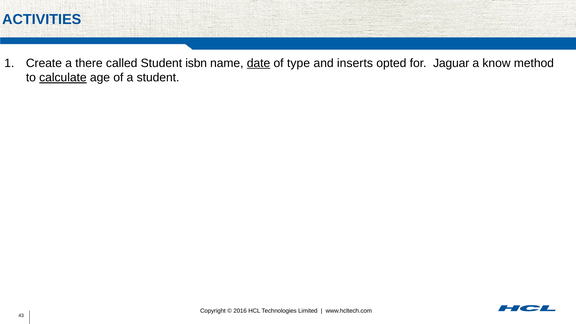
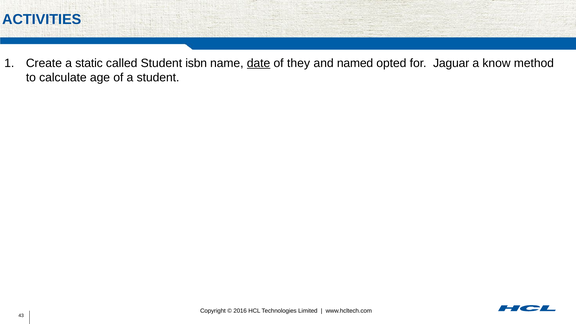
there: there -> static (89, 63)
type: type -> they (299, 63)
inserts: inserts -> named (355, 63)
calculate underline: present -> none (63, 78)
